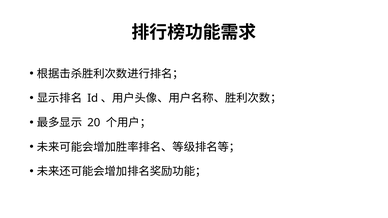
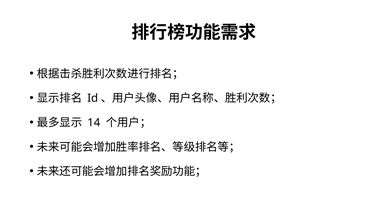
20: 20 -> 14 (94, 123)
